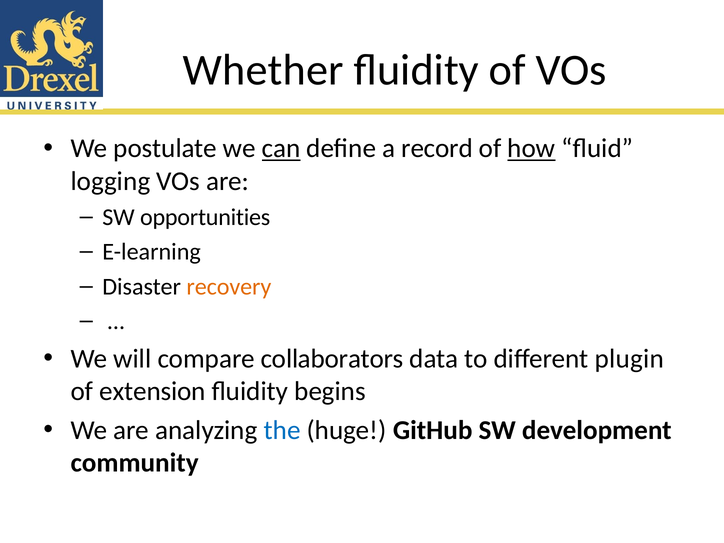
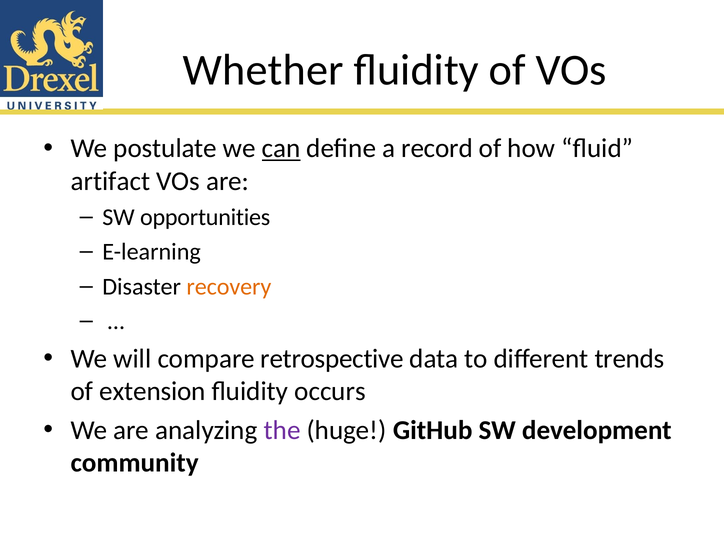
how underline: present -> none (531, 149)
logging: logging -> artifact (110, 181)
collaborators: collaborators -> retrospective (332, 359)
plugin: plugin -> trends (629, 359)
begins: begins -> occurs (330, 391)
the colour: blue -> purple (282, 430)
